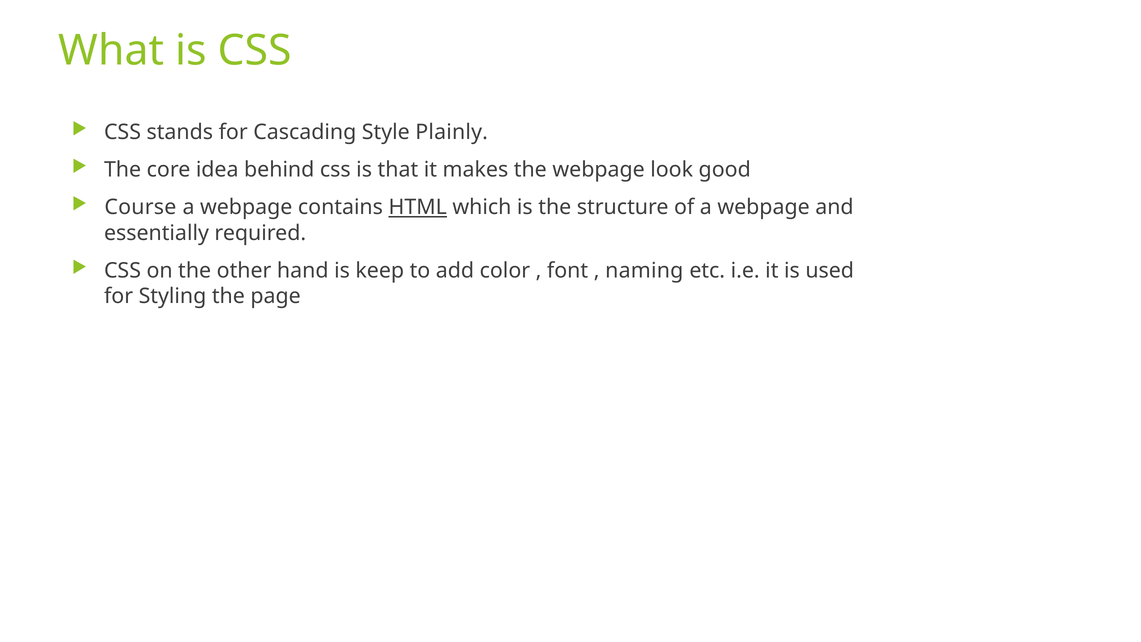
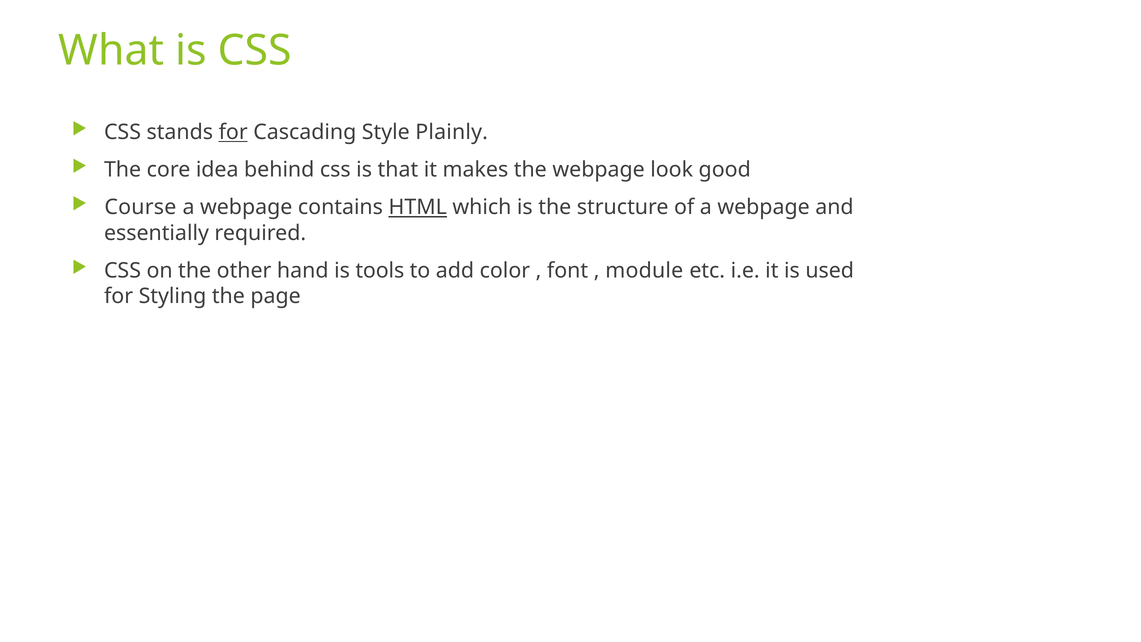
for underline: none -> present (233, 132)
keep: keep -> tools (380, 271)
naming: naming -> module (644, 271)
